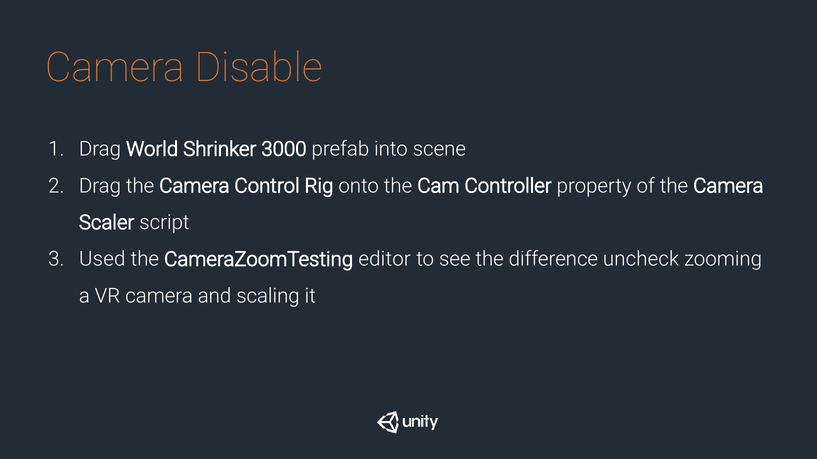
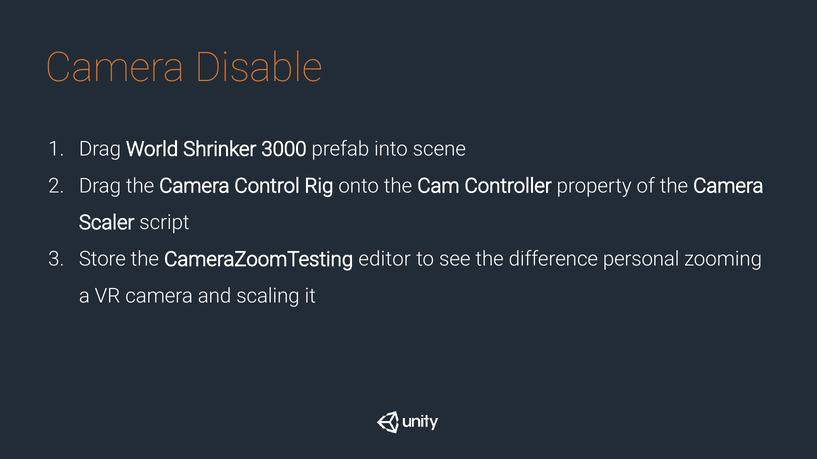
Used: Used -> Store (102, 260)
uncheck: uncheck -> personal (641, 260)
